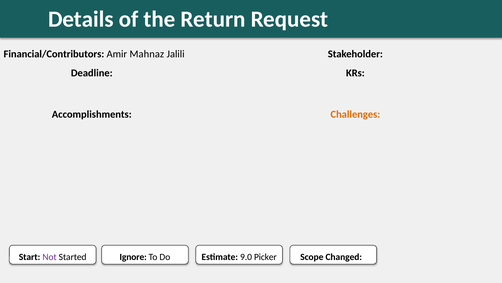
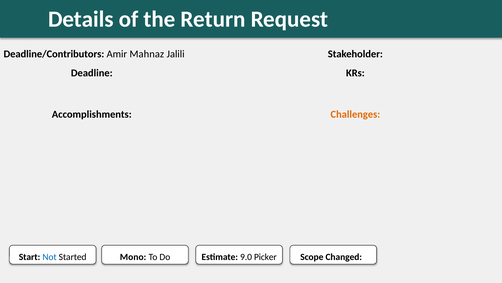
Financial/Contributors: Financial/Contributors -> Deadline/Contributors (54, 54)
Not colour: purple -> blue (50, 257)
Ignore: Ignore -> Mono (133, 257)
